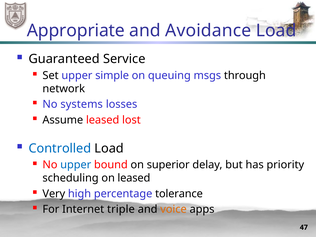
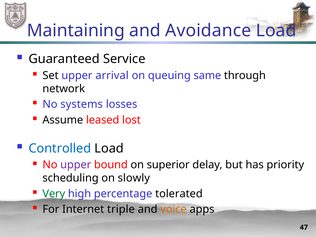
Appropriate: Appropriate -> Maintaining (76, 30)
simple: simple -> arrival (112, 76)
msgs: msgs -> same (207, 76)
upper colour: blue -> purple (76, 165)
on leased: leased -> slowly (134, 178)
Very colour: black -> green (54, 194)
tolerance: tolerance -> tolerated (179, 194)
